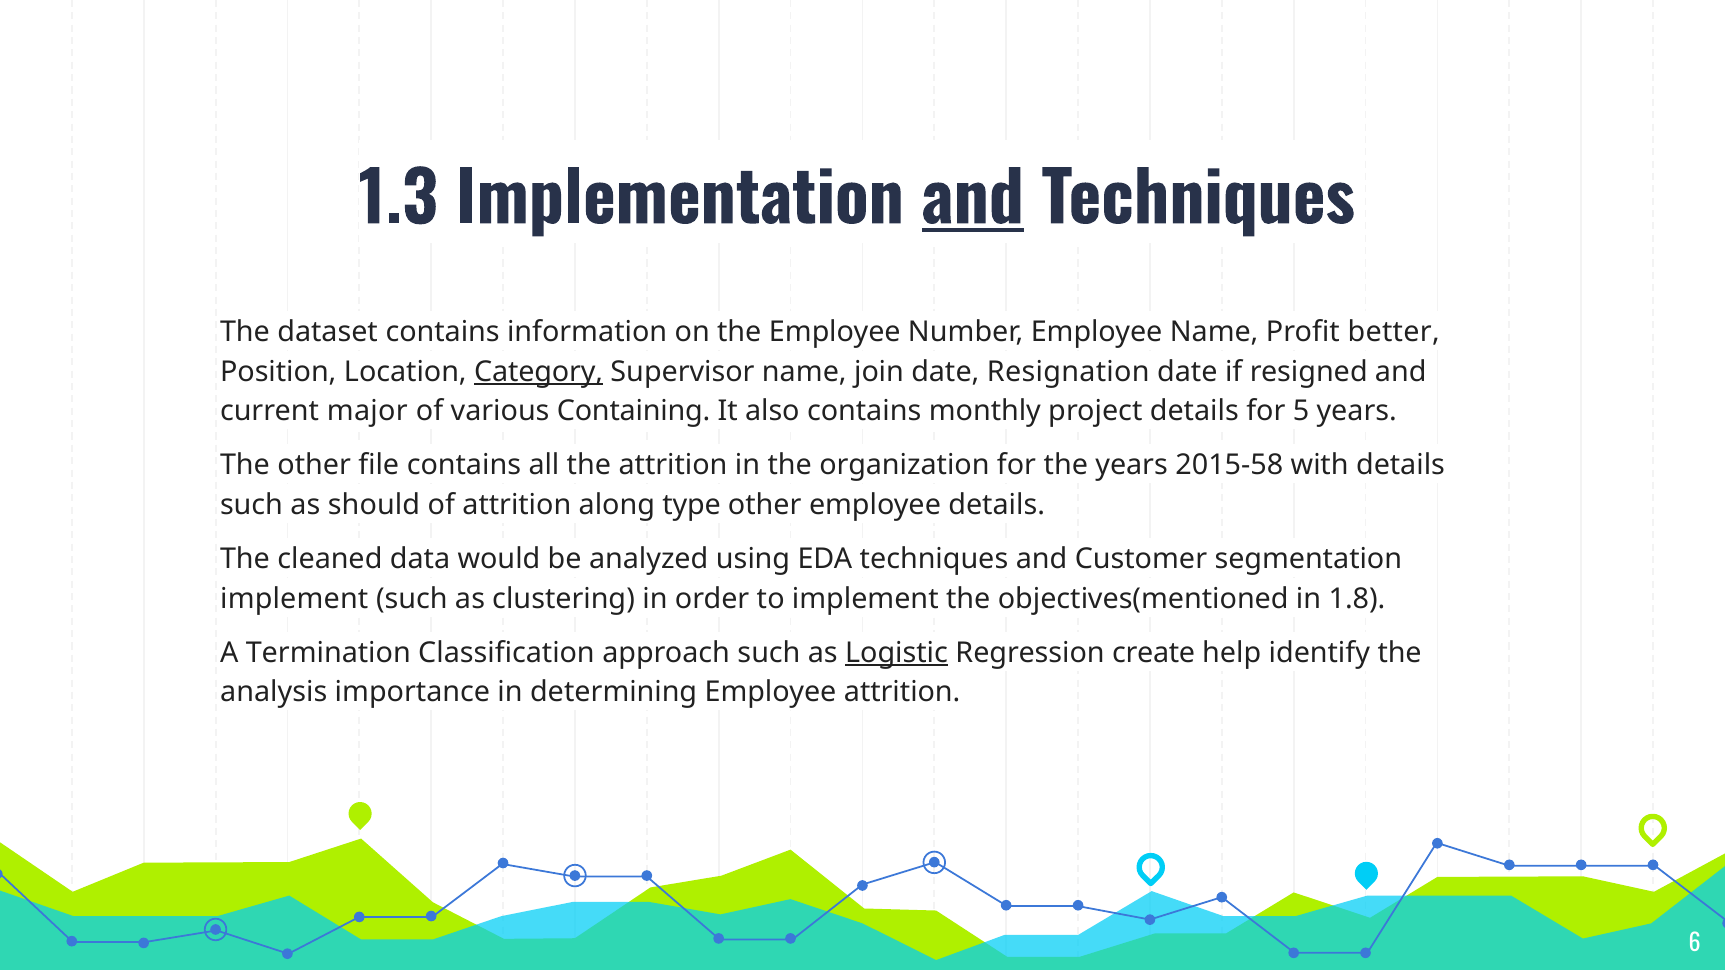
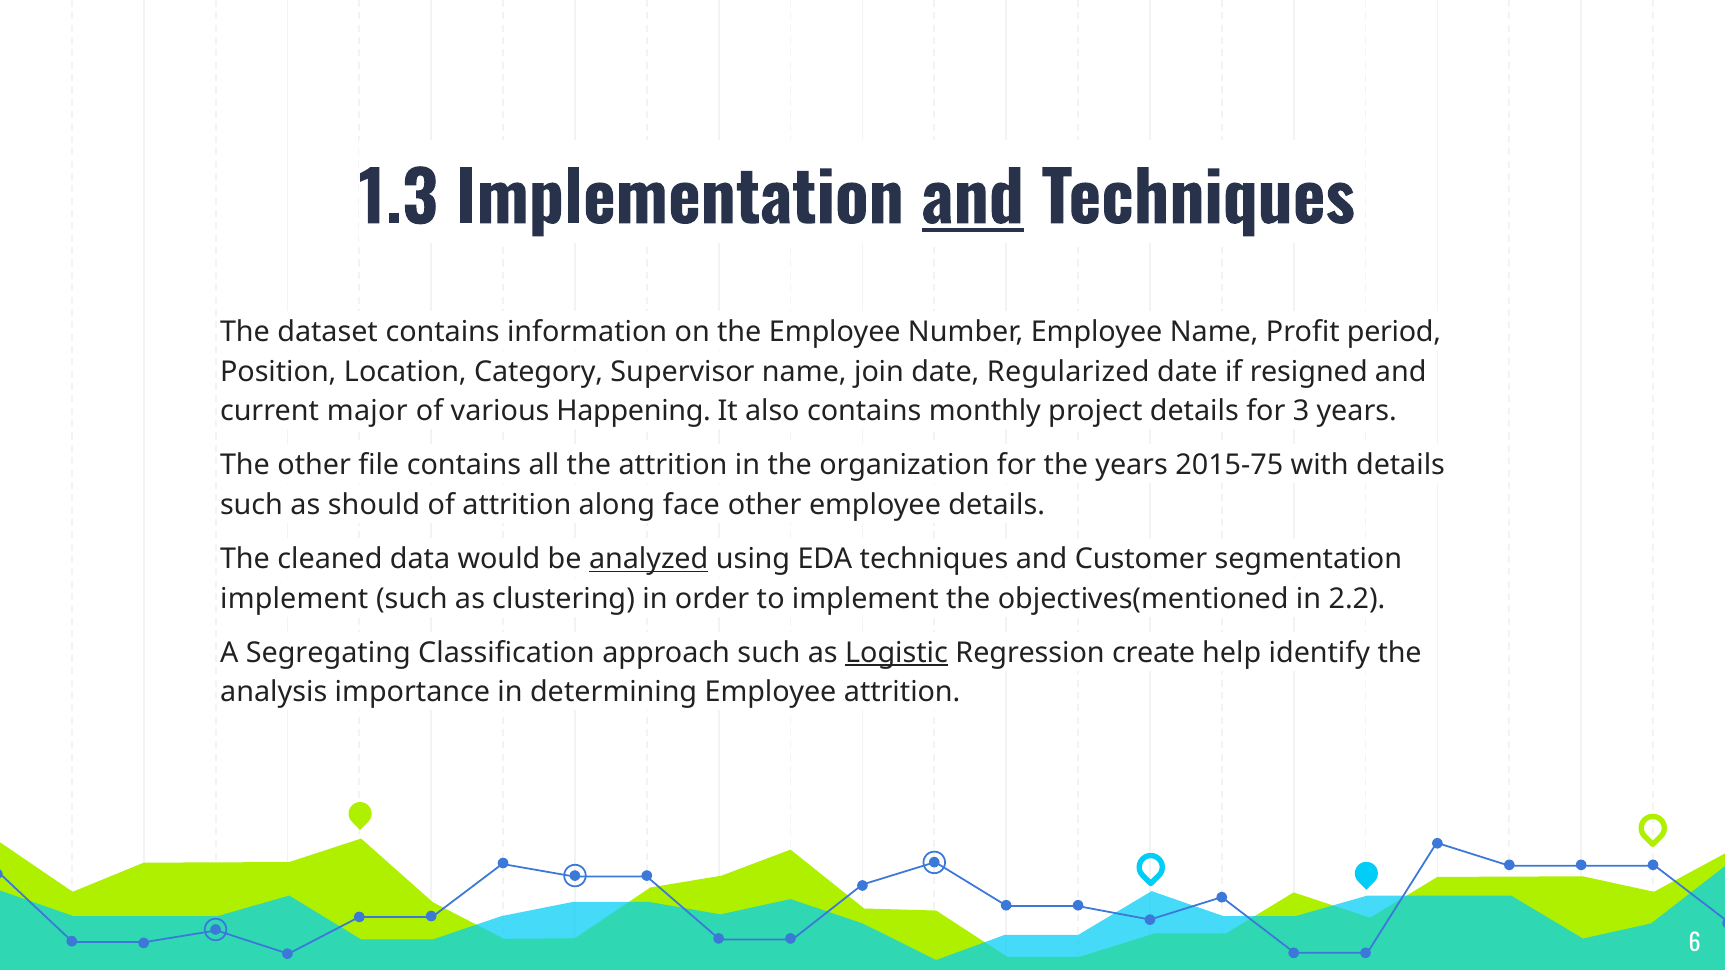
better: better -> period (1394, 332)
Category underline: present -> none (539, 372)
Resignation: Resignation -> Regularized (1068, 372)
Containing: Containing -> Happening (634, 412)
5: 5 -> 3 (1301, 412)
2015-58: 2015-58 -> 2015-75 (1229, 466)
type: type -> face (691, 505)
analyzed underline: none -> present (649, 559)
1.8: 1.8 -> 2.2 (1357, 599)
Termination: Termination -> Segregating (328, 653)
